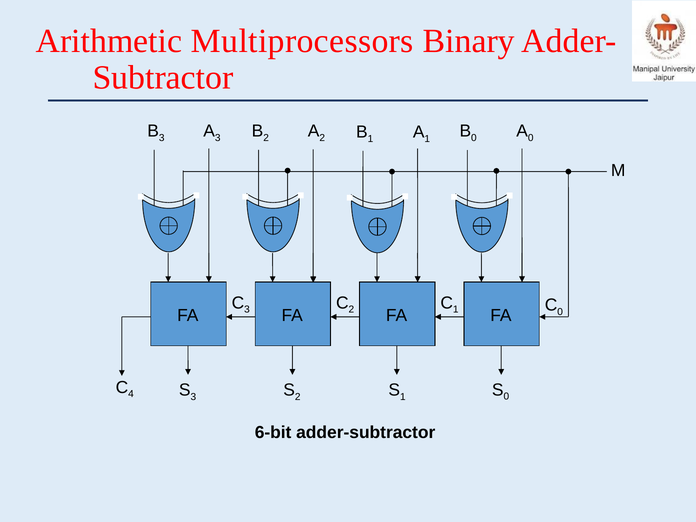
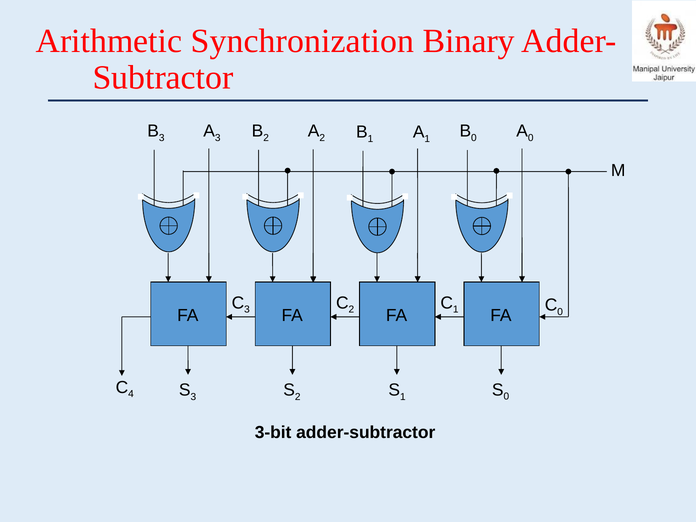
Multiprocessors: Multiprocessors -> Synchronization (302, 41)
6-bit: 6-bit -> 3-bit (273, 433)
